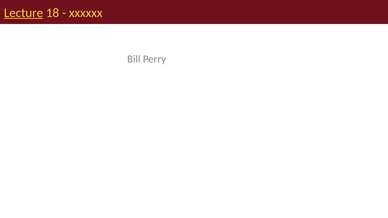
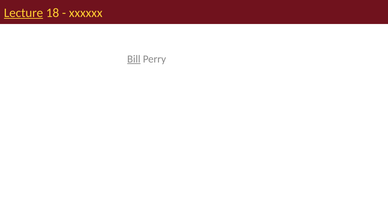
Bill underline: none -> present (134, 59)
